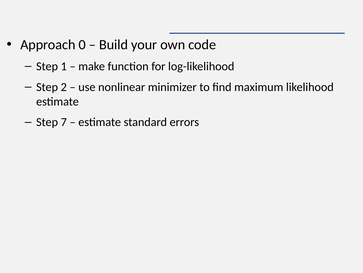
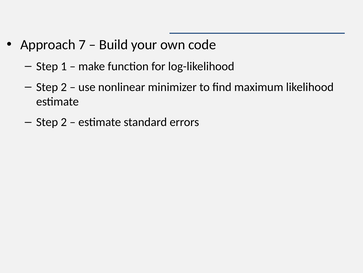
0: 0 -> 7 (82, 45)
7: 7 -> 2 (64, 122)
